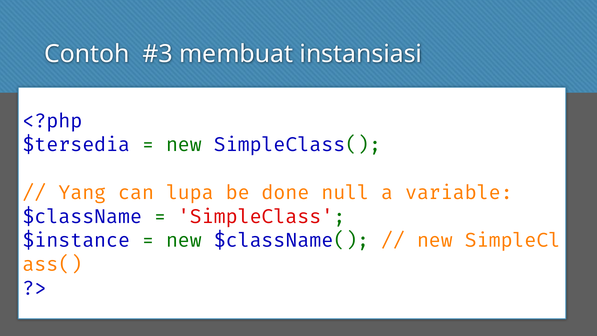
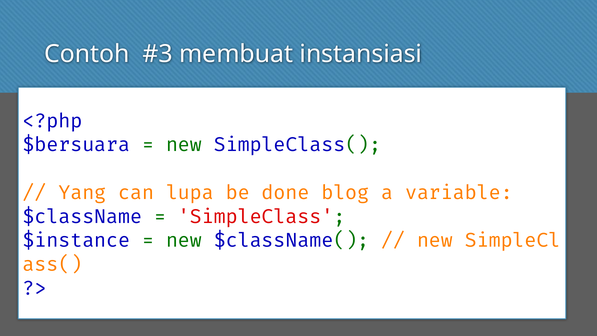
$tersedia: $tersedia -> $bersuara (76, 145)
null: null -> blog (345, 192)
